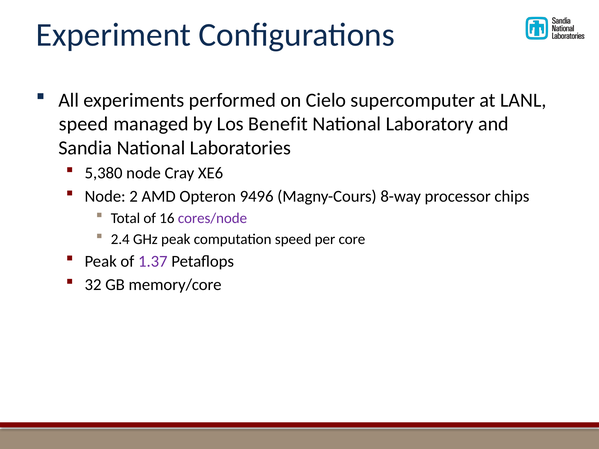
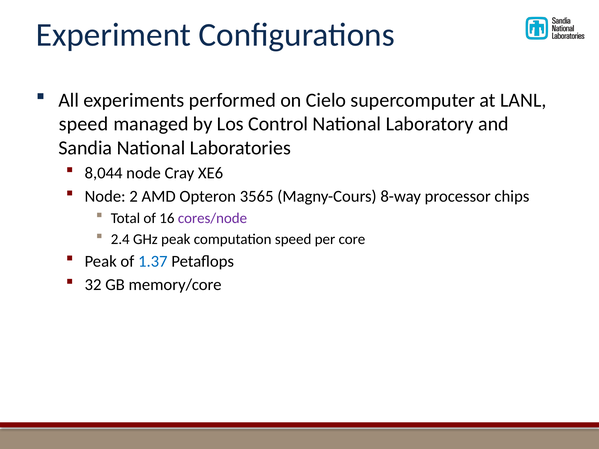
Benefit: Benefit -> Control (278, 124)
5,380: 5,380 -> 8,044 (104, 173)
9496: 9496 -> 3565 (257, 196)
1.37 colour: purple -> blue (153, 262)
